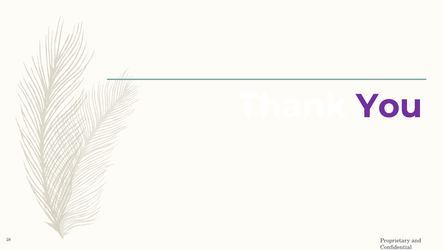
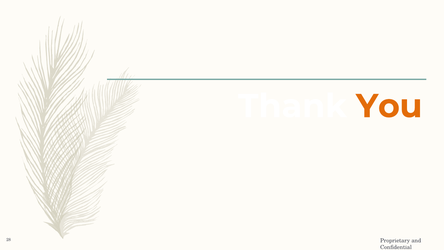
You colour: purple -> orange (389, 106)
